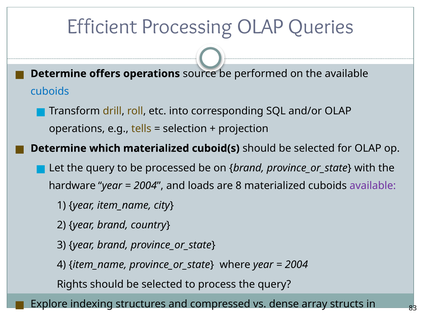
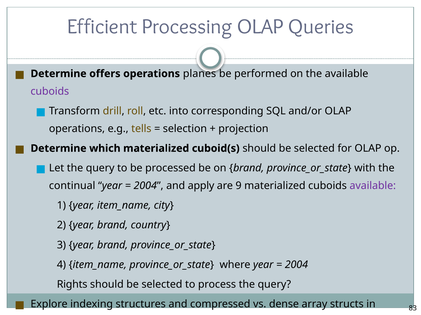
source: source -> planes (200, 74)
cuboids colour: blue -> purple (50, 92)
hardware: hardware -> continual (72, 186)
loads: loads -> apply (201, 186)
8: 8 -> 9 (239, 186)
